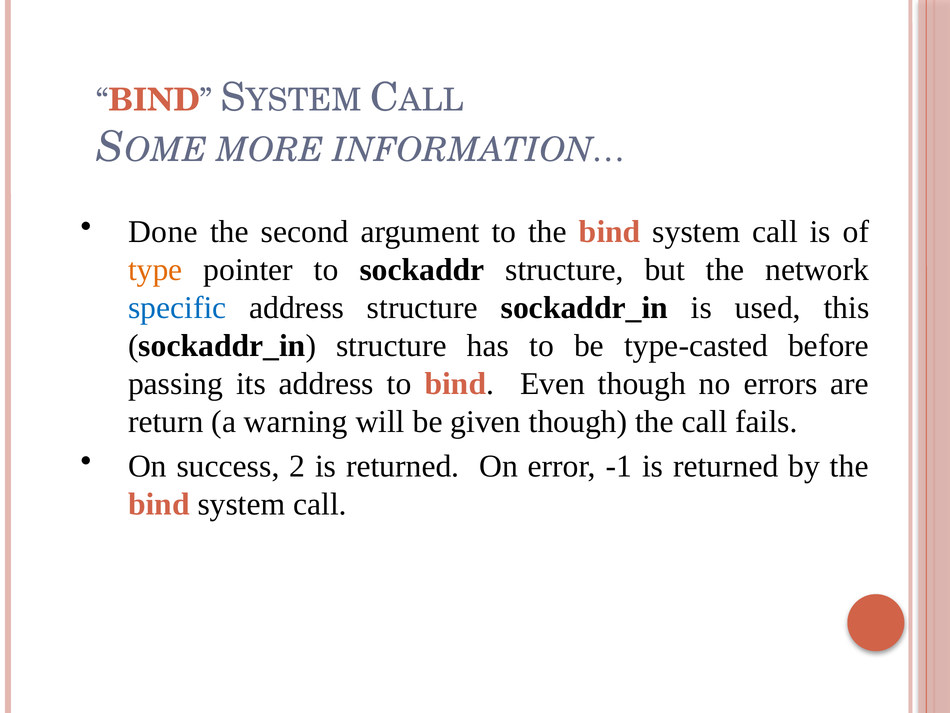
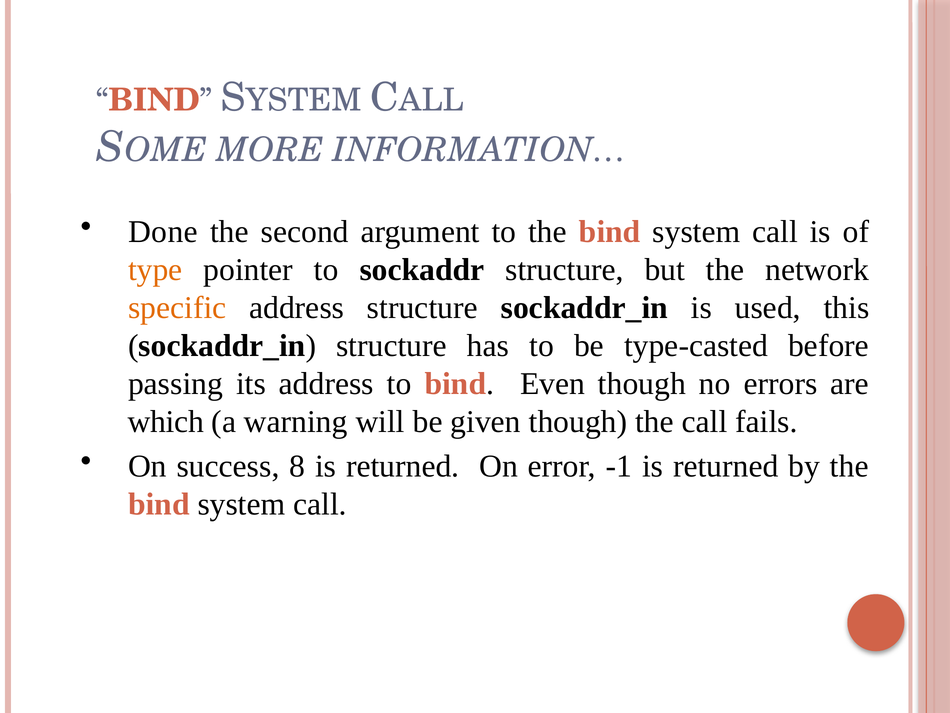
specific colour: blue -> orange (177, 308)
return: return -> which (166, 422)
2: 2 -> 8 (297, 466)
